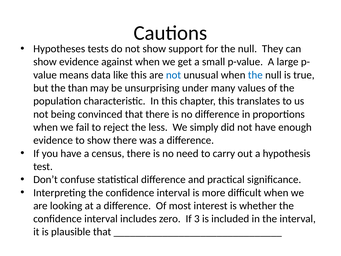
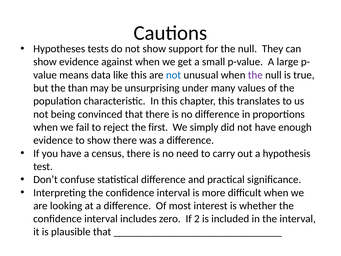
the colour: blue -> purple (255, 75)
less: less -> first (158, 127)
3: 3 -> 2 (197, 219)
